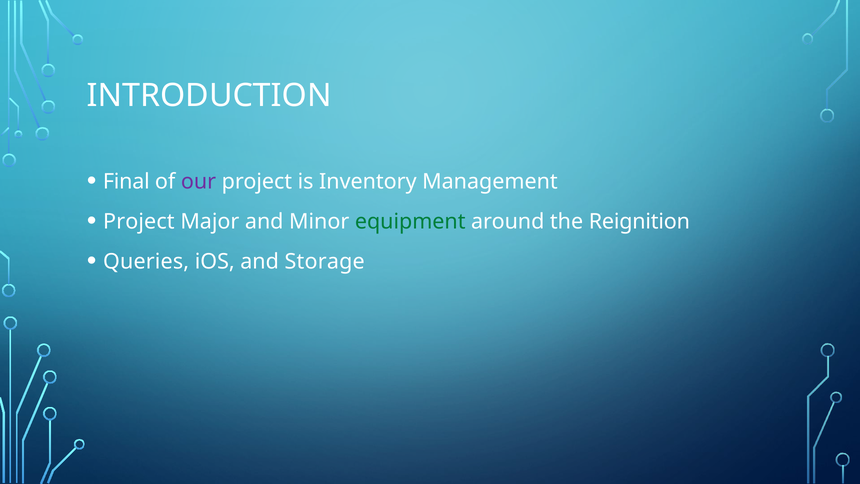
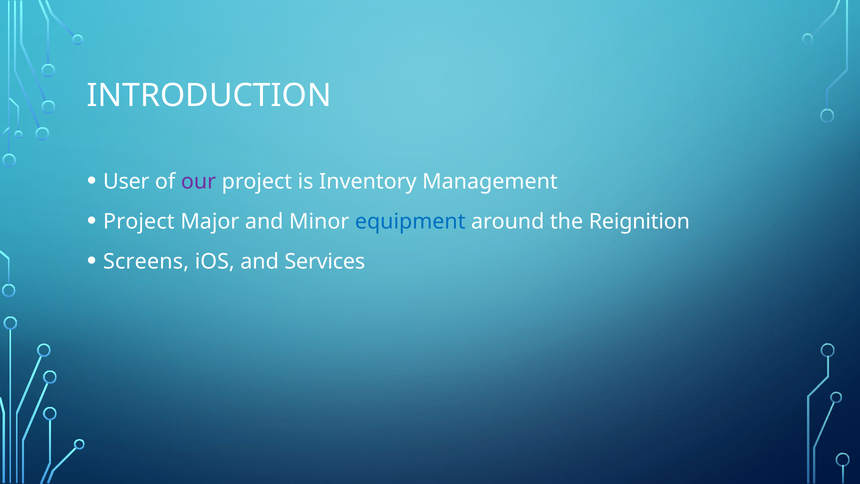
Final: Final -> User (126, 181)
equipment colour: green -> blue (410, 221)
Queries: Queries -> Screens (146, 261)
Storage: Storage -> Services (325, 261)
